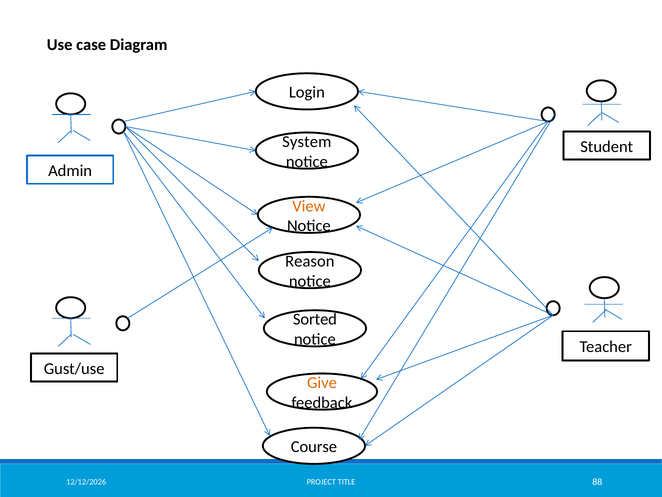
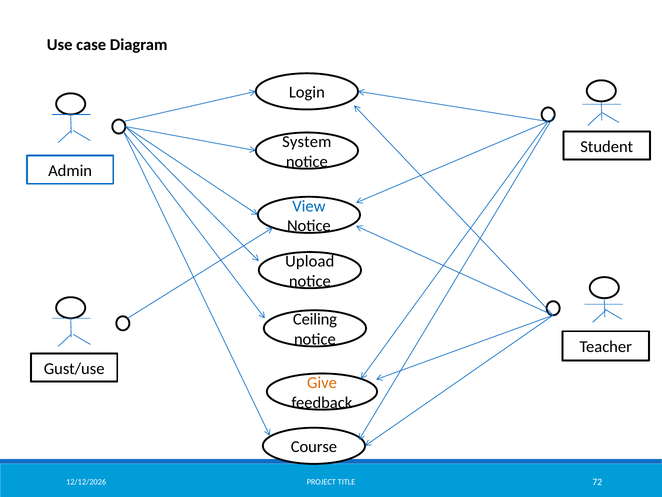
View colour: orange -> blue (309, 206)
Reason: Reason -> Upload (310, 261)
Sorted: Sorted -> Ceiling (315, 319)
88: 88 -> 72 (597, 481)
